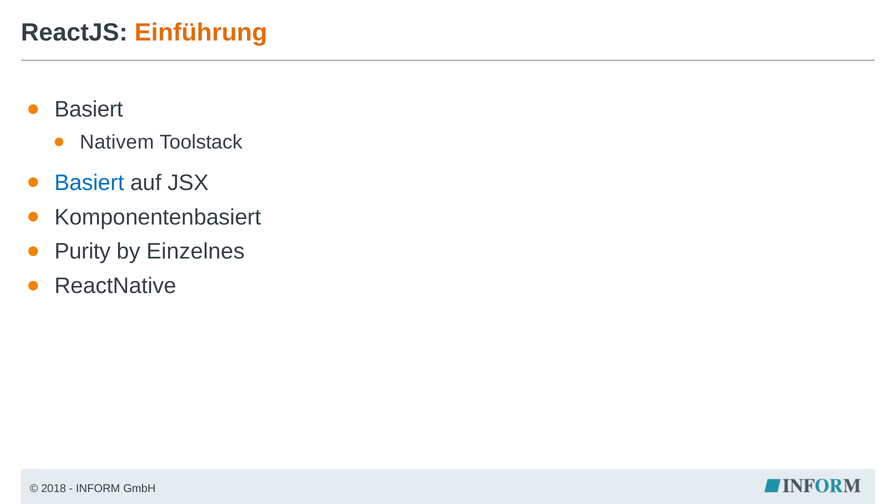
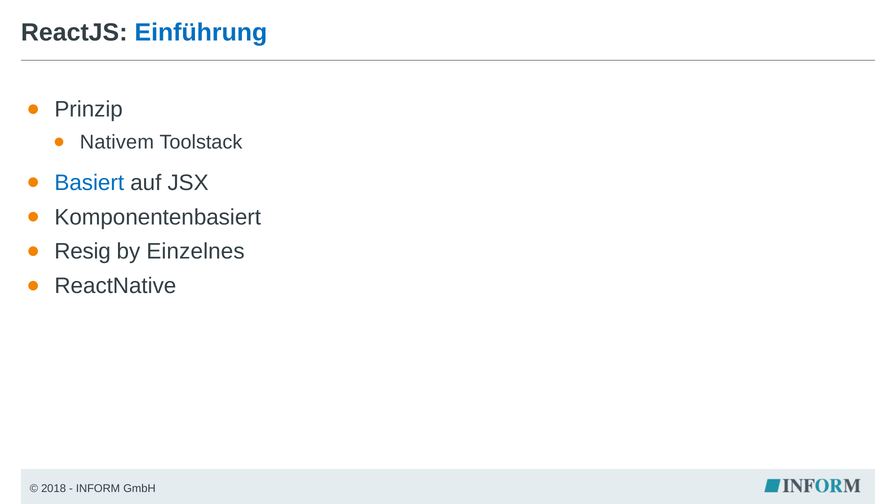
Einführung colour: orange -> blue (201, 33)
Basiert: Basiert -> Prinzip (89, 110)
Purity: Purity -> Resig (83, 251)
